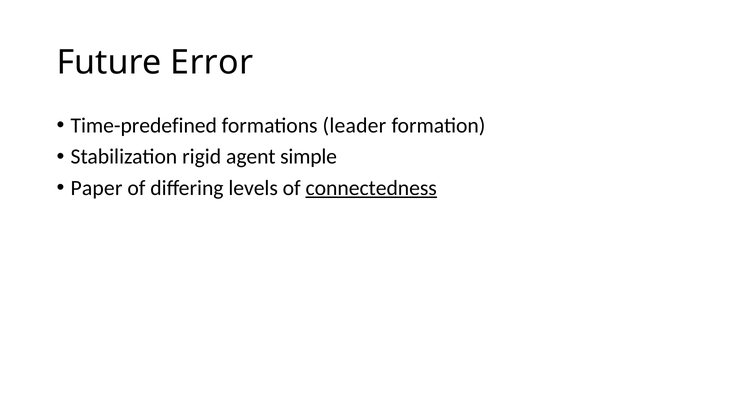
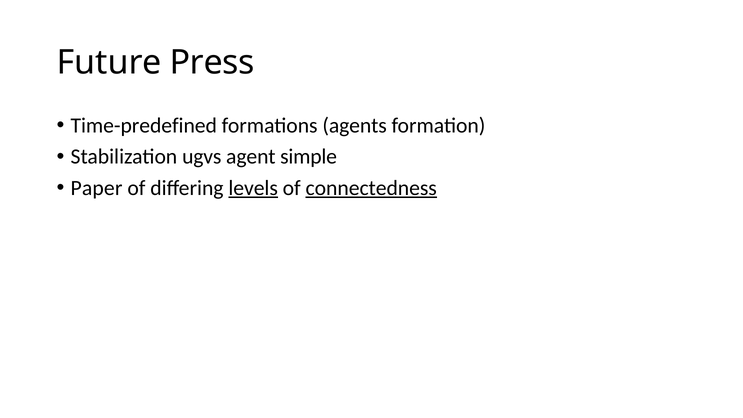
Error: Error -> Press (212, 62)
leader: leader -> agents (355, 126)
rigid: rigid -> ugvs (202, 157)
levels underline: none -> present (253, 188)
